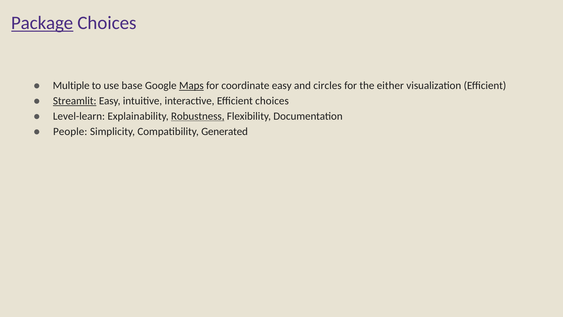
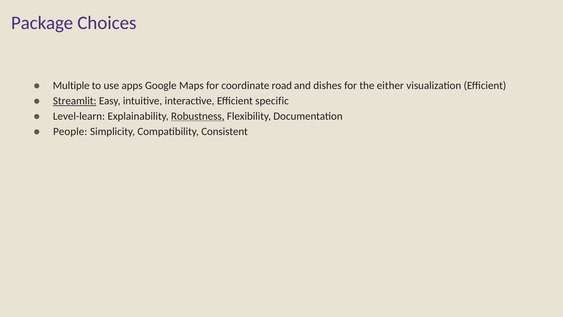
Package underline: present -> none (42, 23)
base: base -> apps (132, 85)
Maps underline: present -> none (191, 85)
coordinate easy: easy -> road (282, 85)
circles: circles -> dishes (328, 85)
Efficient choices: choices -> specific (272, 101)
Generated: Generated -> Consistent (225, 131)
